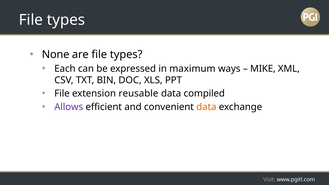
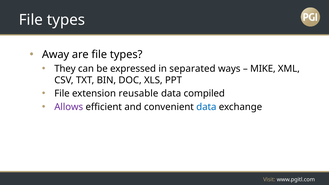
None: None -> Away (56, 54)
Each: Each -> They (65, 69)
maximum: maximum -> separated (192, 69)
data colour: orange -> blue (206, 107)
